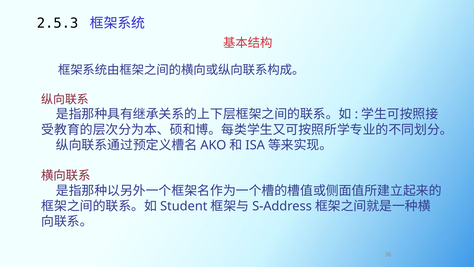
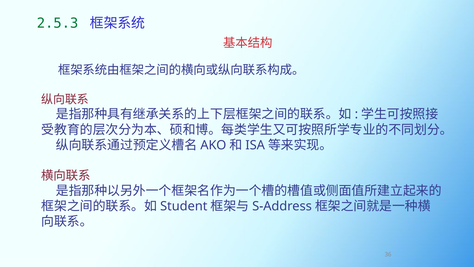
2.5.3 colour: black -> green (58, 23)
